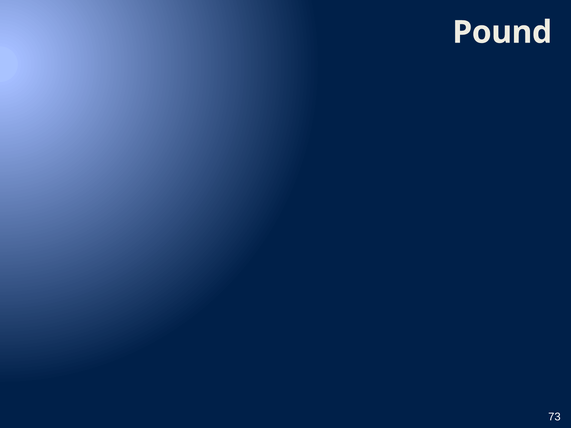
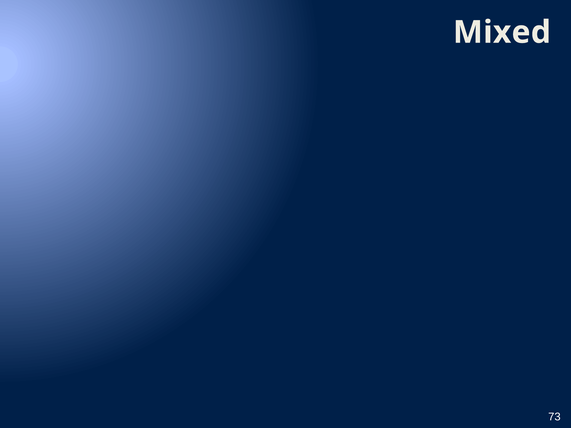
Pound: Pound -> Mixed (502, 32)
